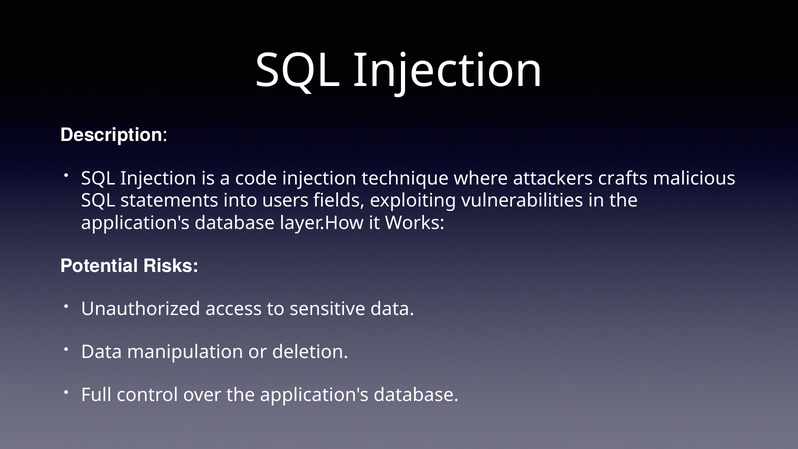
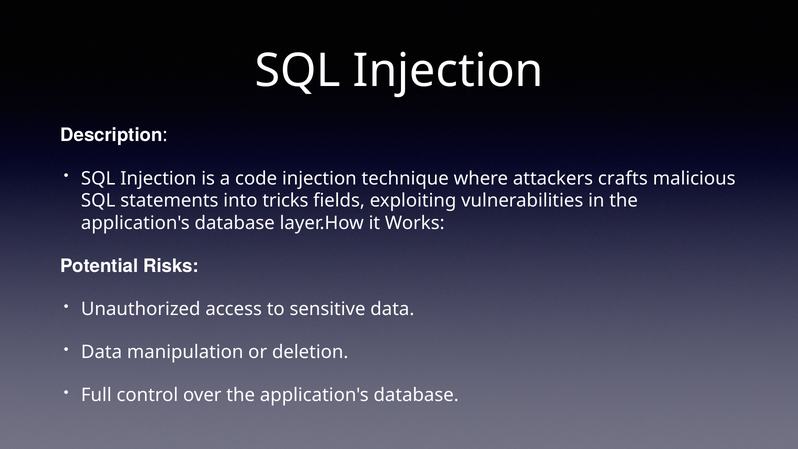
users: users -> tricks (285, 201)
